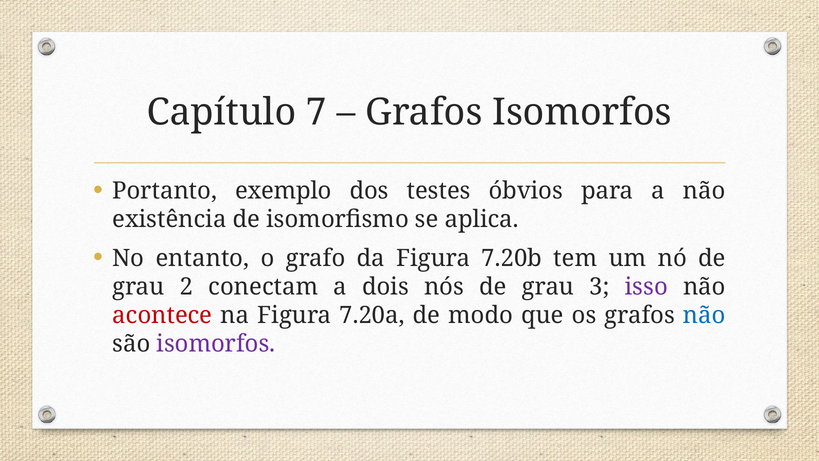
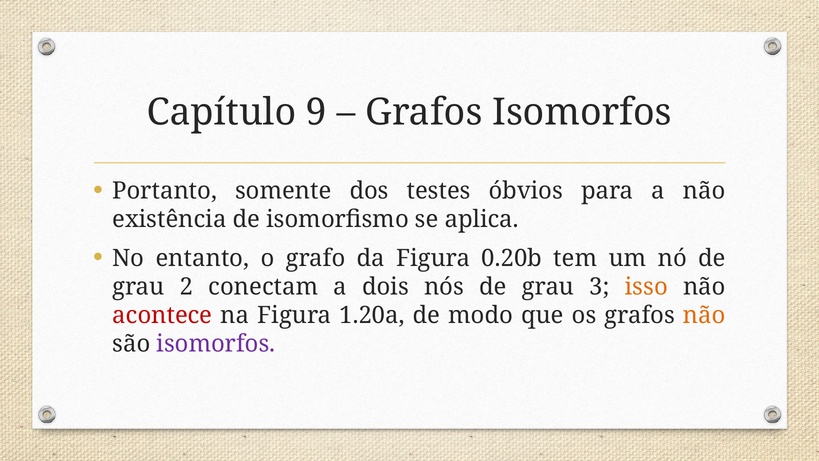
7: 7 -> 9 (316, 112)
exemplo: exemplo -> somente (283, 191)
7.20b: 7.20b -> 0.20b (512, 258)
isso colour: purple -> orange (646, 287)
7.20a: 7.20a -> 1.20a (372, 315)
não colour: blue -> orange (704, 315)
